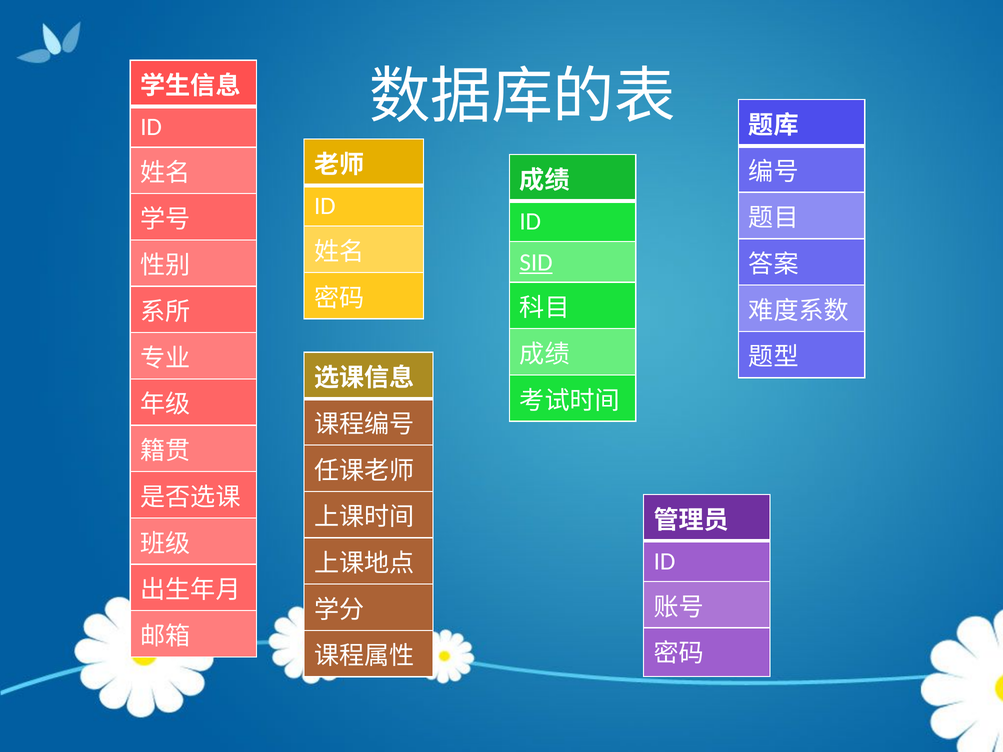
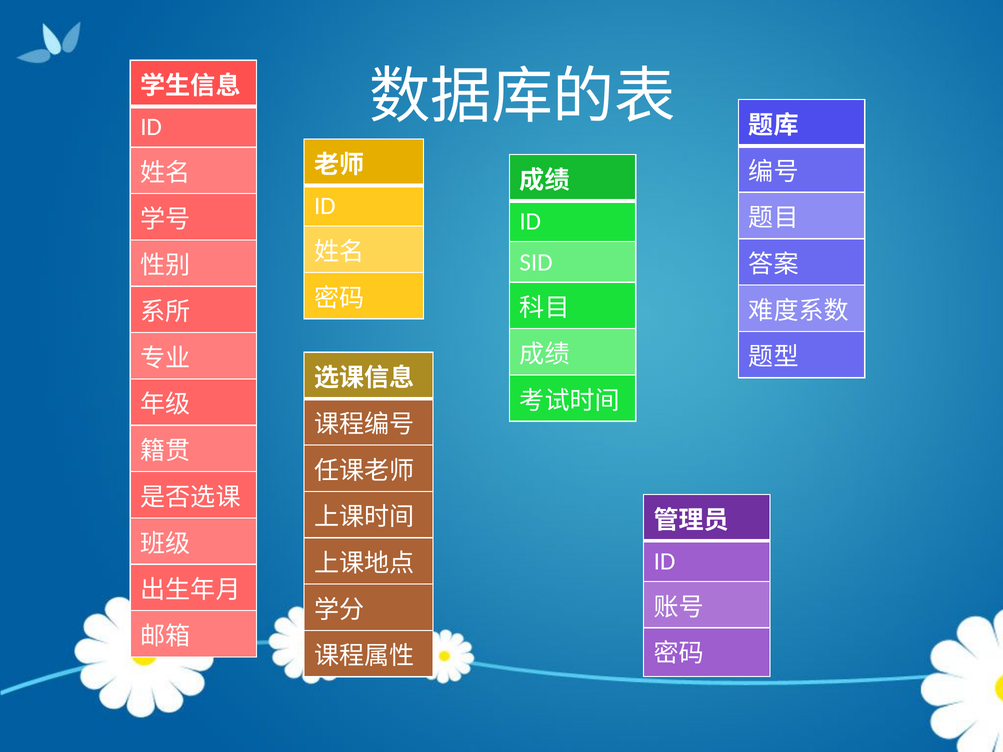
SID underline: present -> none (536, 262)
